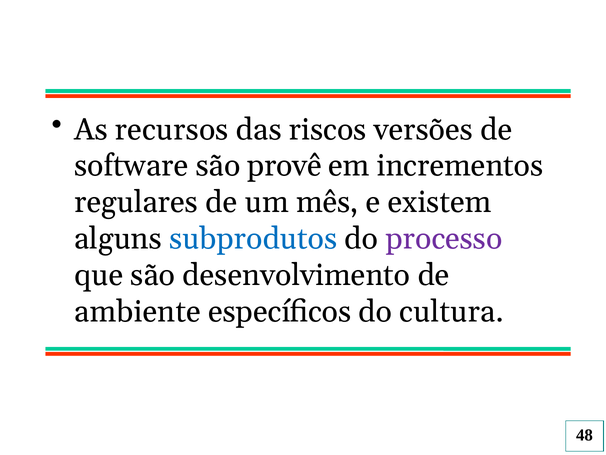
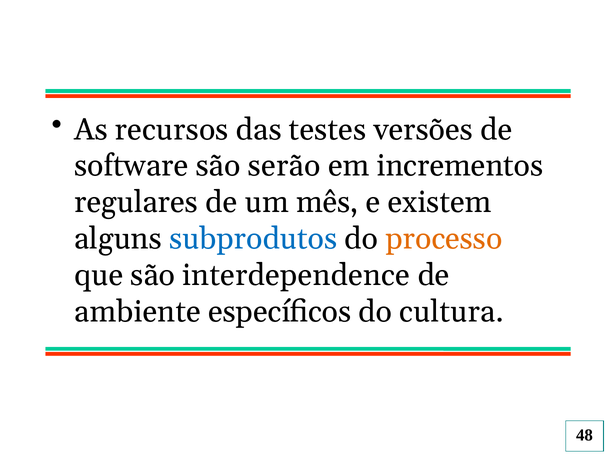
riscos: riscos -> testes (328, 129)
provê: provê -> serão (284, 166)
processo colour: purple -> orange (444, 238)
desenvolvimento: desenvolvimento -> interdependence (296, 275)
